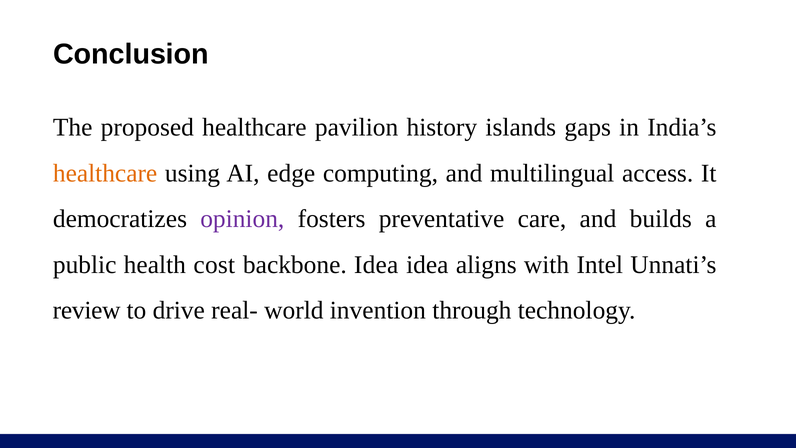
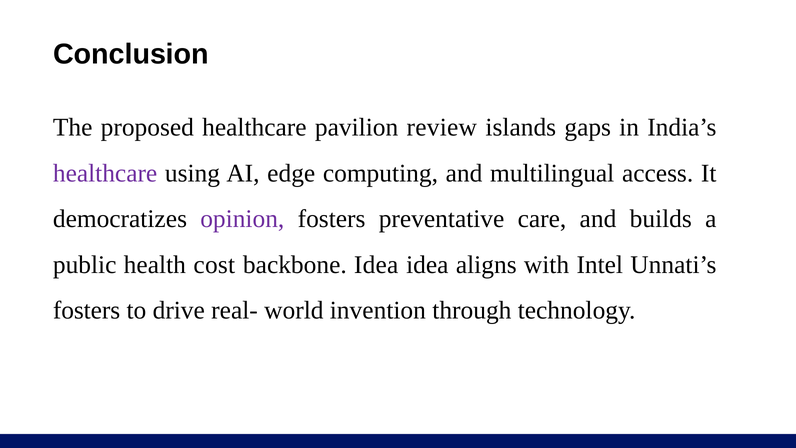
history: history -> review (442, 127)
healthcare colour: orange -> purple (105, 173)
review: review -> fosters (87, 310)
